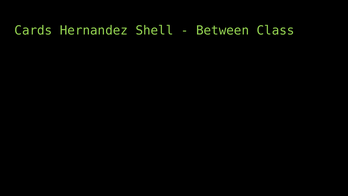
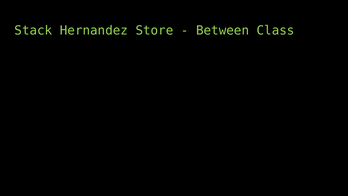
Cards: Cards -> Stack (33, 31)
Shell: Shell -> Store (154, 31)
